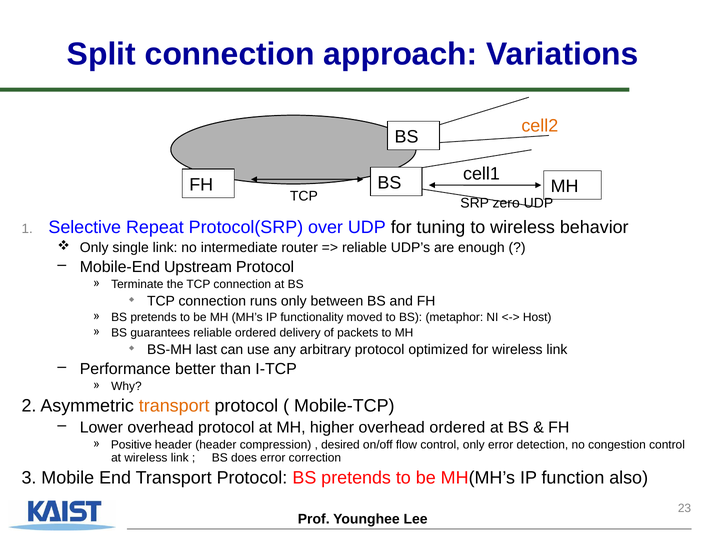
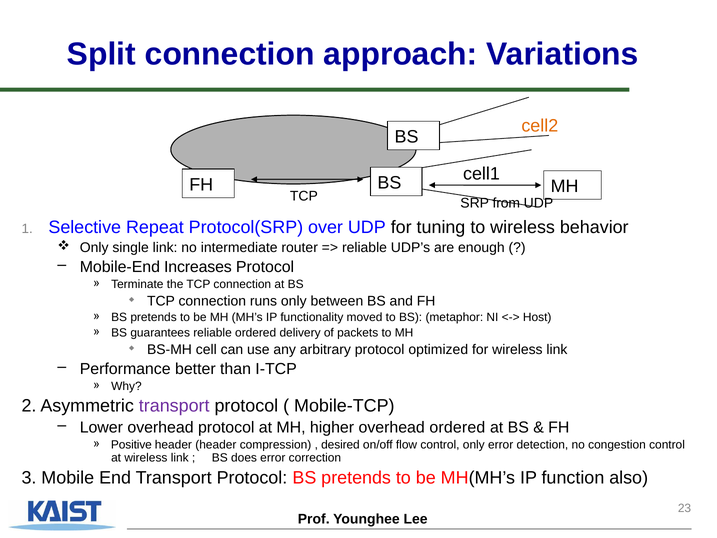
zero: zero -> from (506, 203)
Upstream: Upstream -> Increases (198, 267)
last: last -> cell (206, 349)
transport colour: orange -> purple (174, 406)
